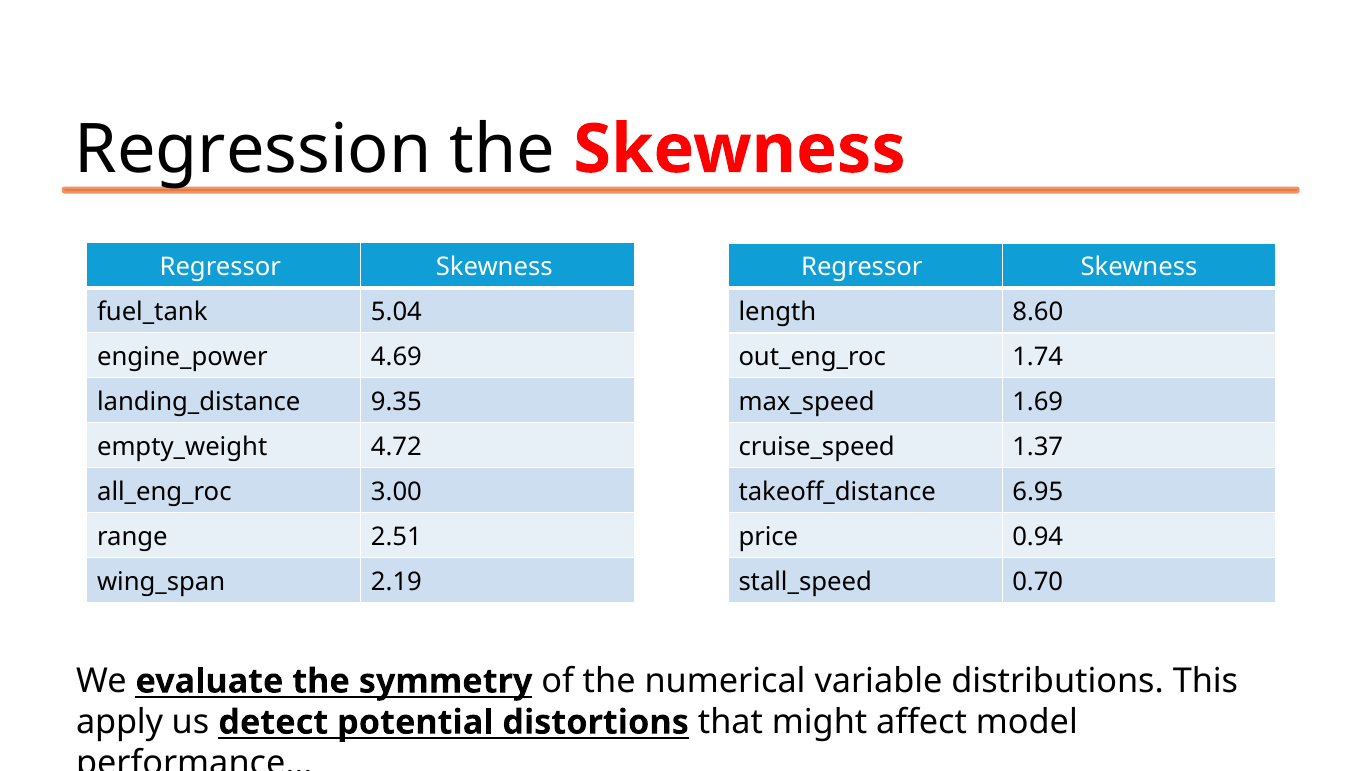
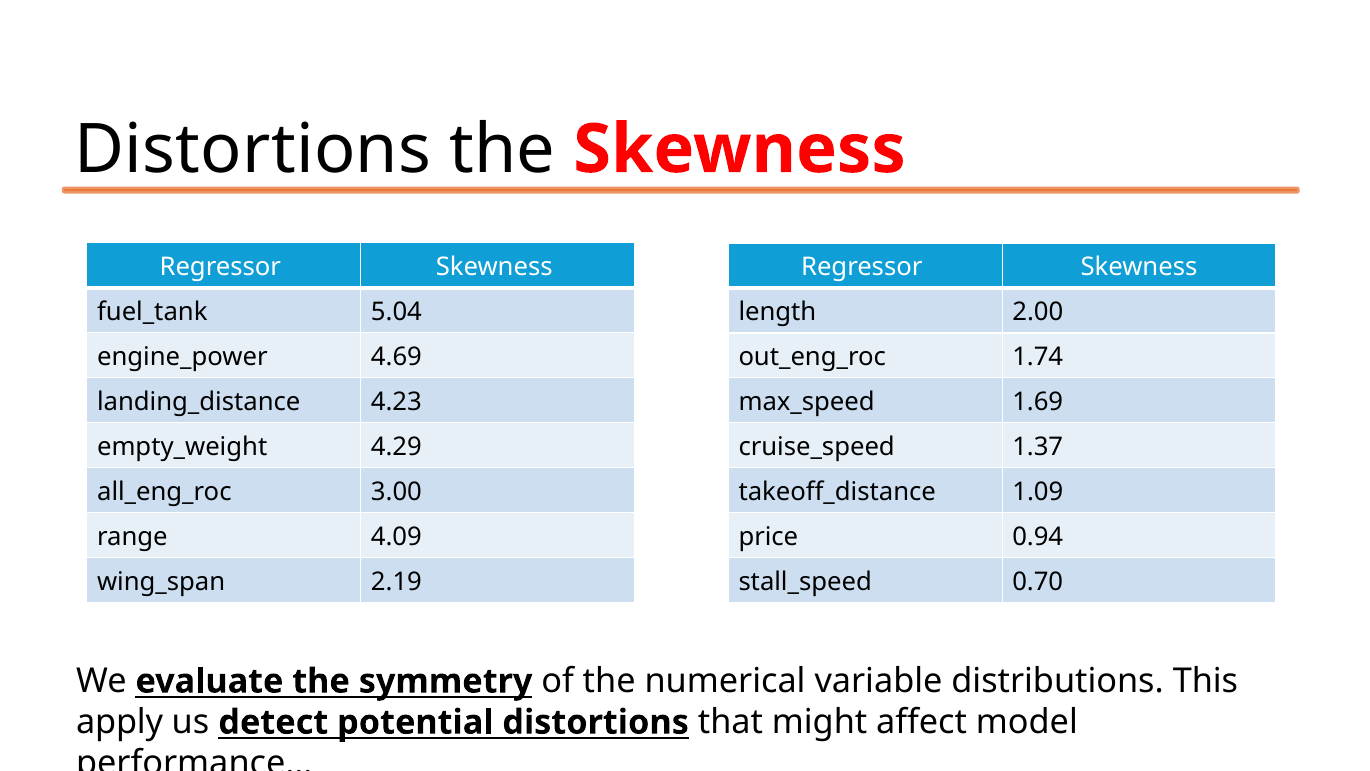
Regression: Regression -> Distortions (253, 149)
8.60: 8.60 -> 2.00 (1038, 312)
9.35: 9.35 -> 4.23 (396, 402)
4.72: 4.72 -> 4.29 (396, 446)
6.95: 6.95 -> 1.09 (1038, 492)
2.51: 2.51 -> 4.09 (396, 536)
